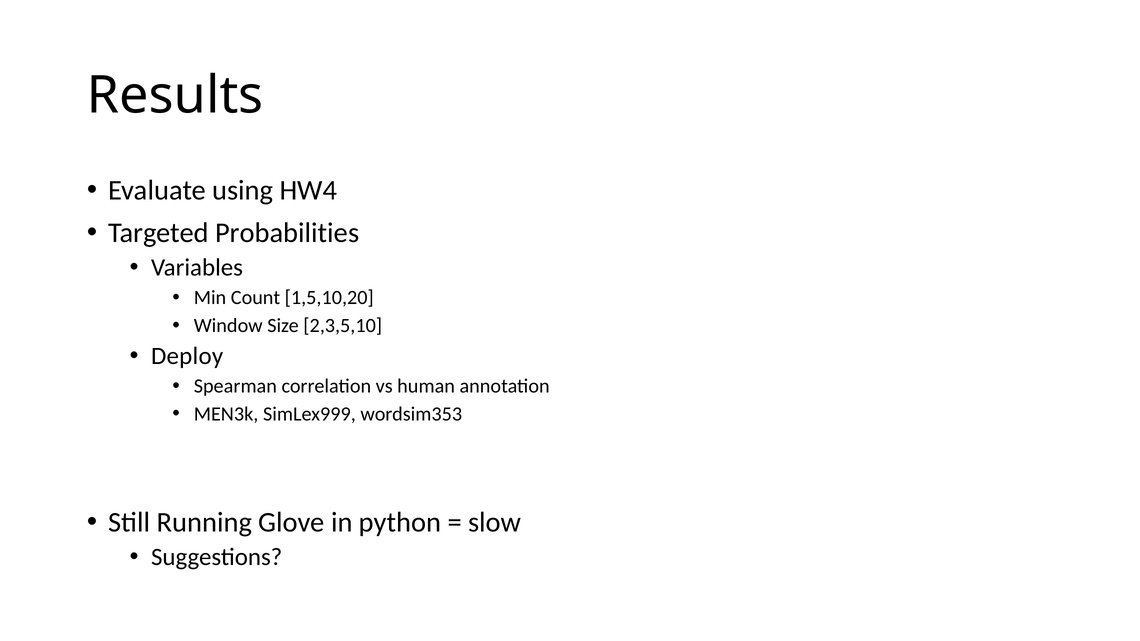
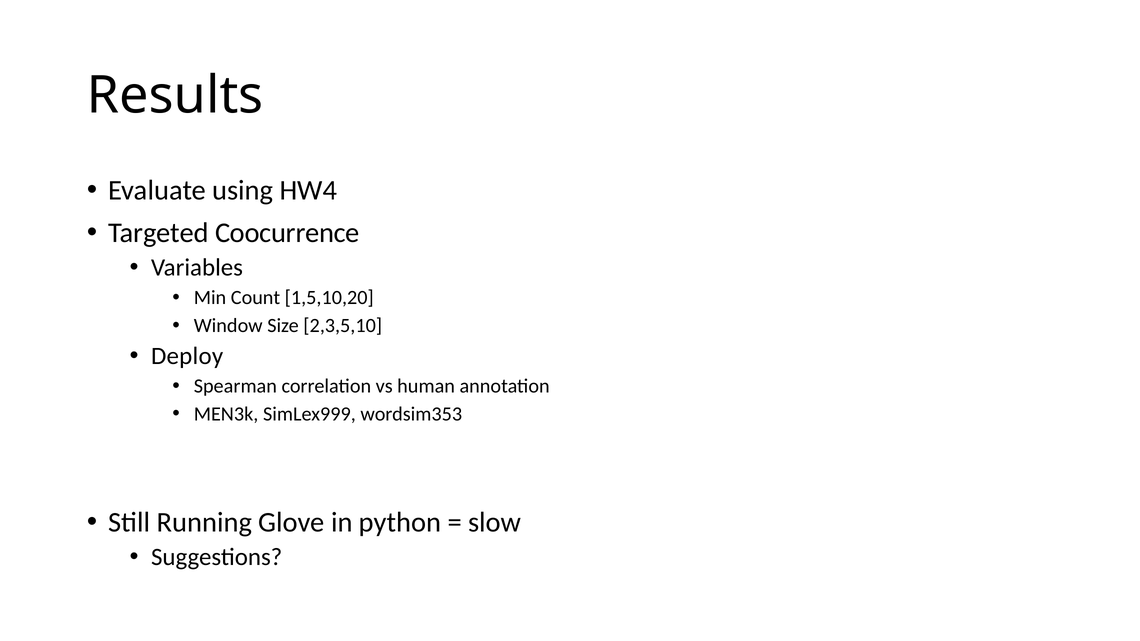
Probabilities: Probabilities -> Coocurrence (287, 233)
